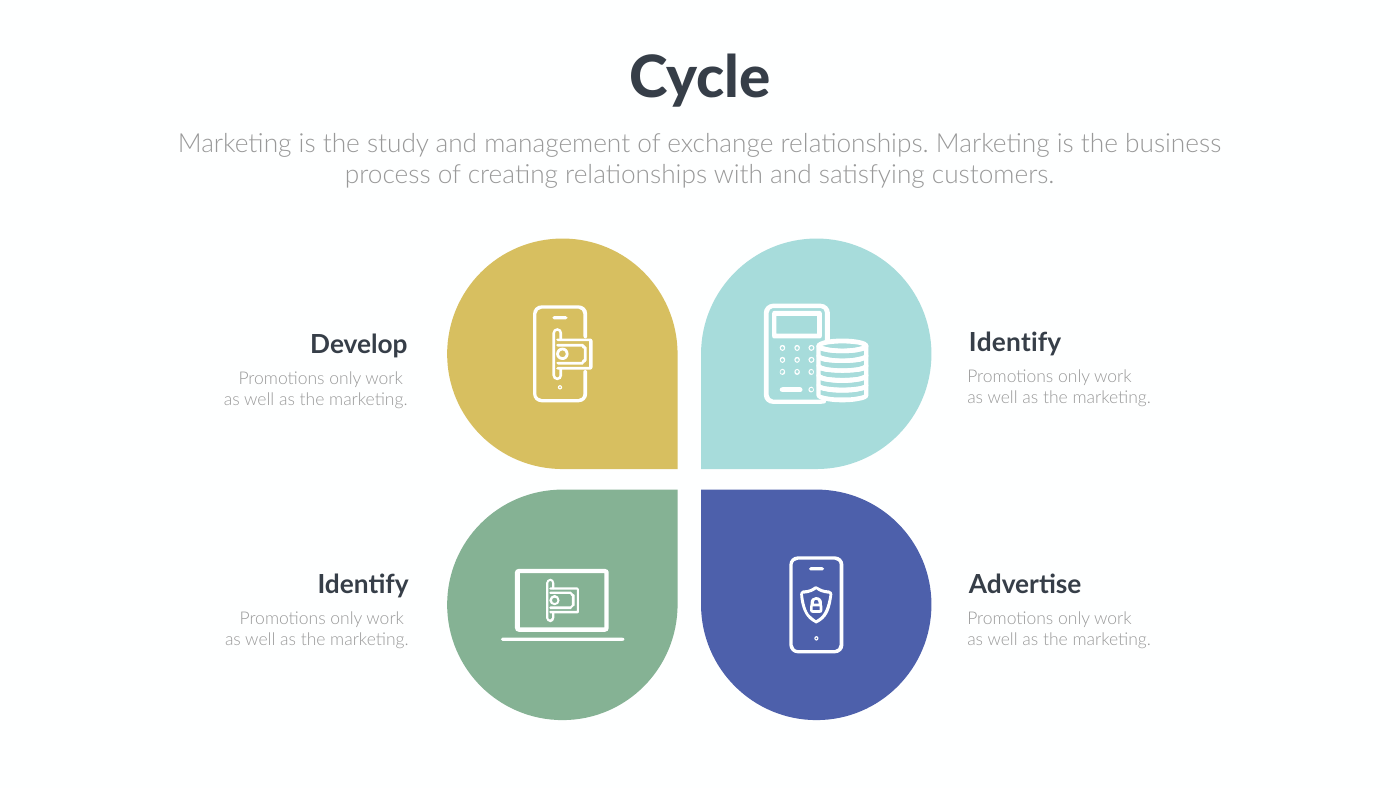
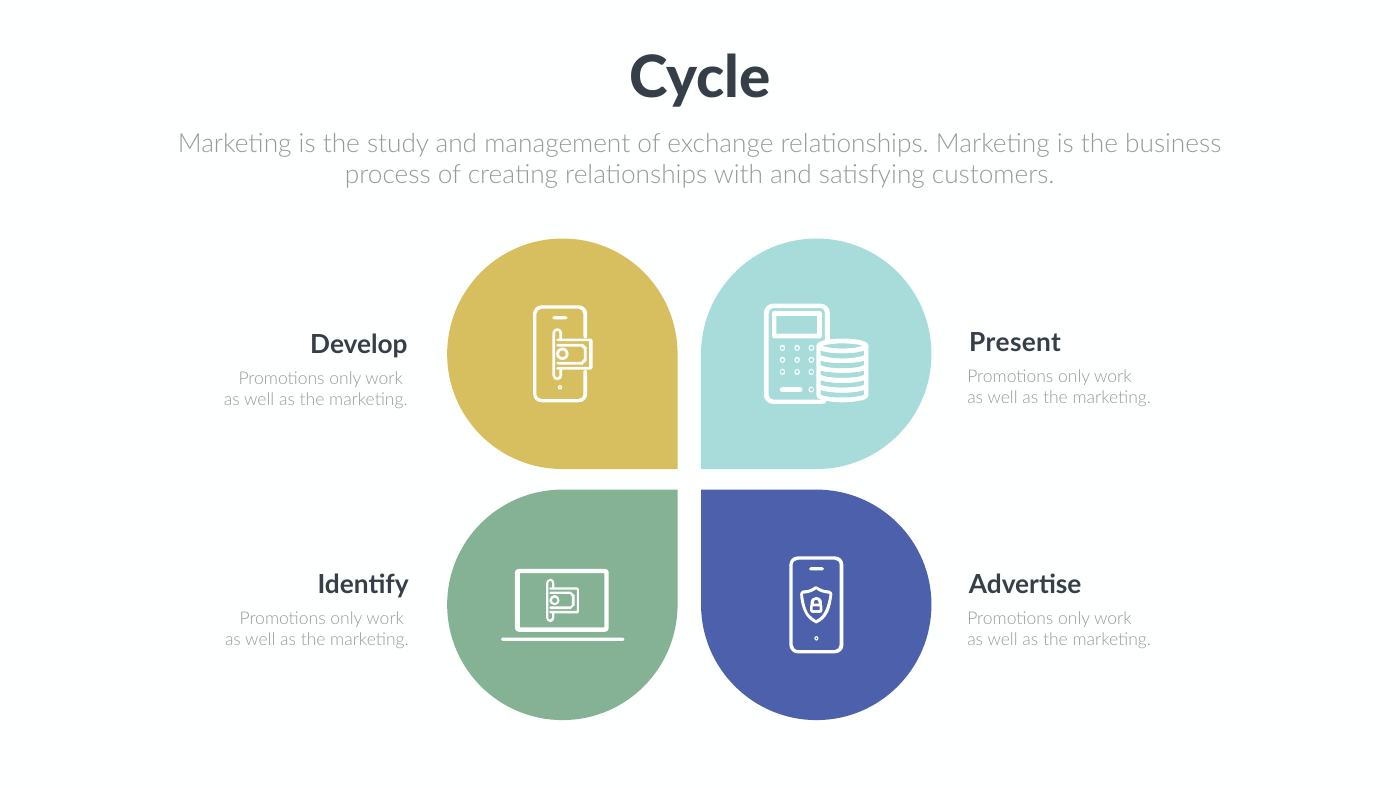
Identify: Identify -> Present (1015, 342)
